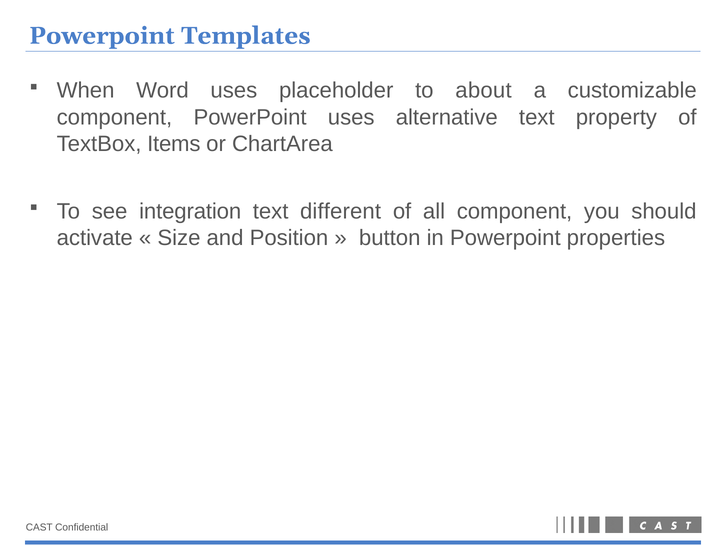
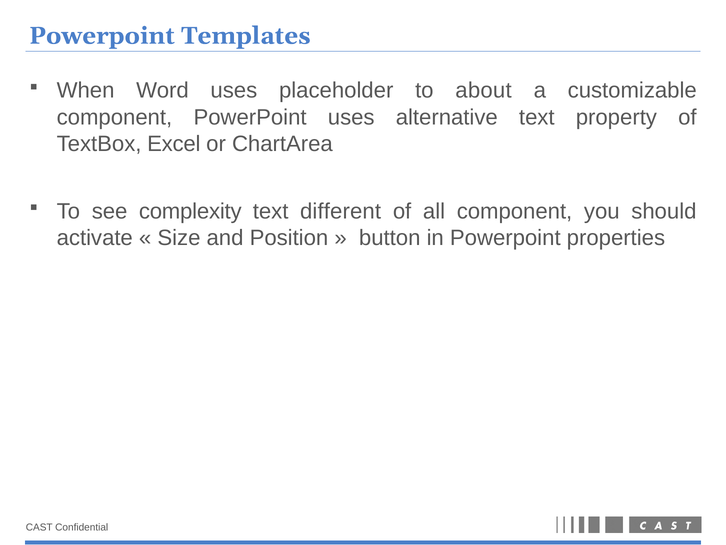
Items: Items -> Excel (174, 144)
integration: integration -> complexity (190, 211)
